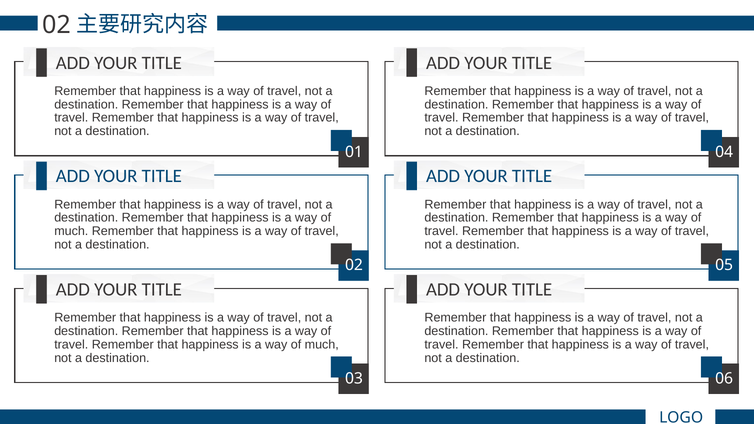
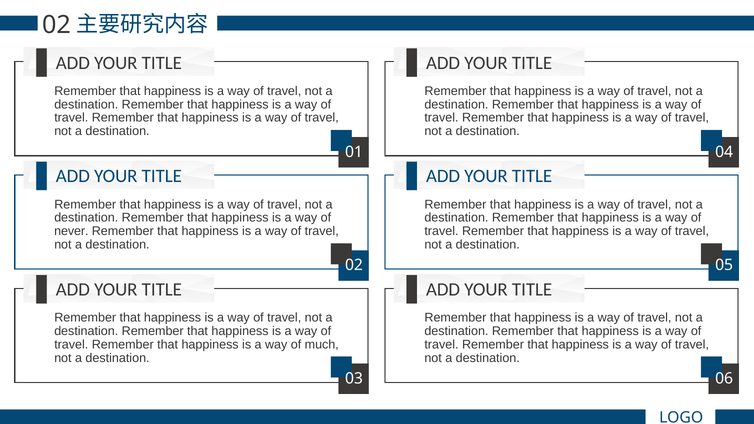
much: much -> never (71, 231)
